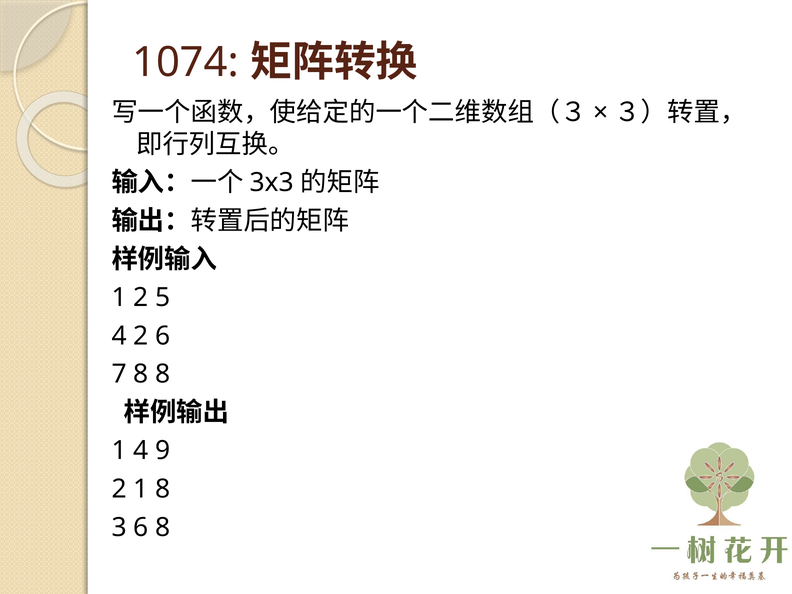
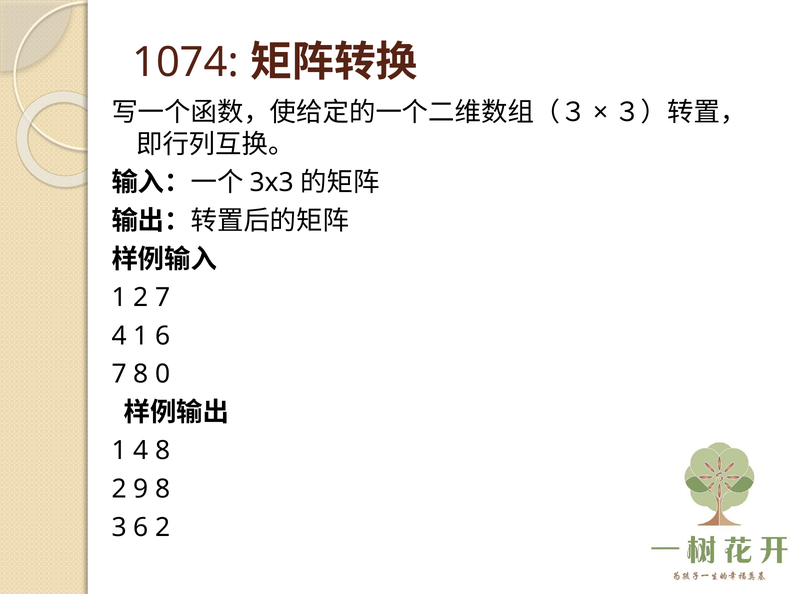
2 5: 5 -> 7 (163, 298)
4 2: 2 -> 1 (141, 336)
8 8: 8 -> 0 (163, 374)
4 9: 9 -> 8 (163, 451)
2 1: 1 -> 9 (141, 489)
6 8: 8 -> 2 (163, 527)
